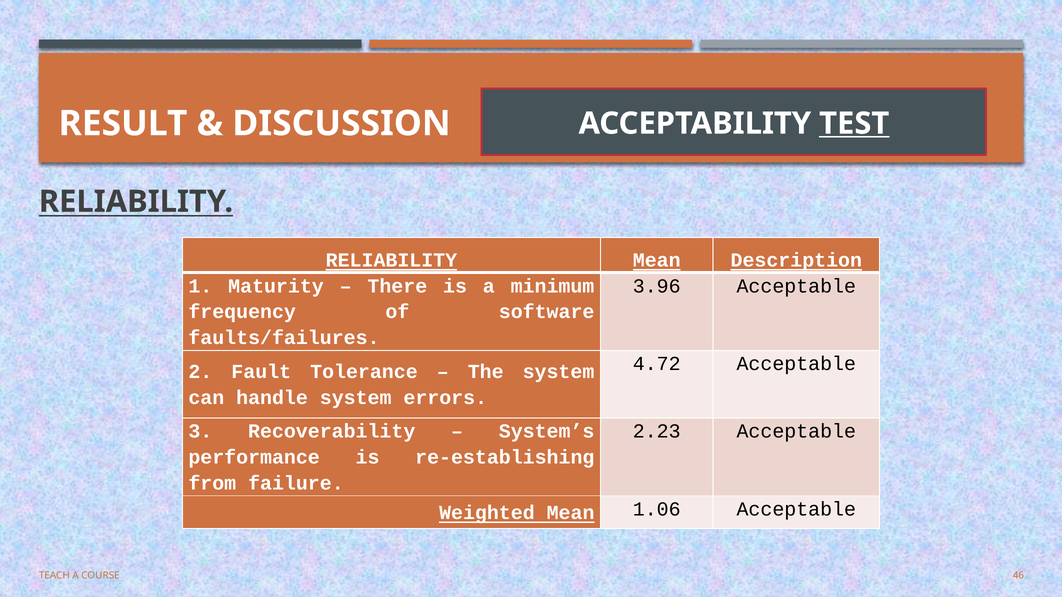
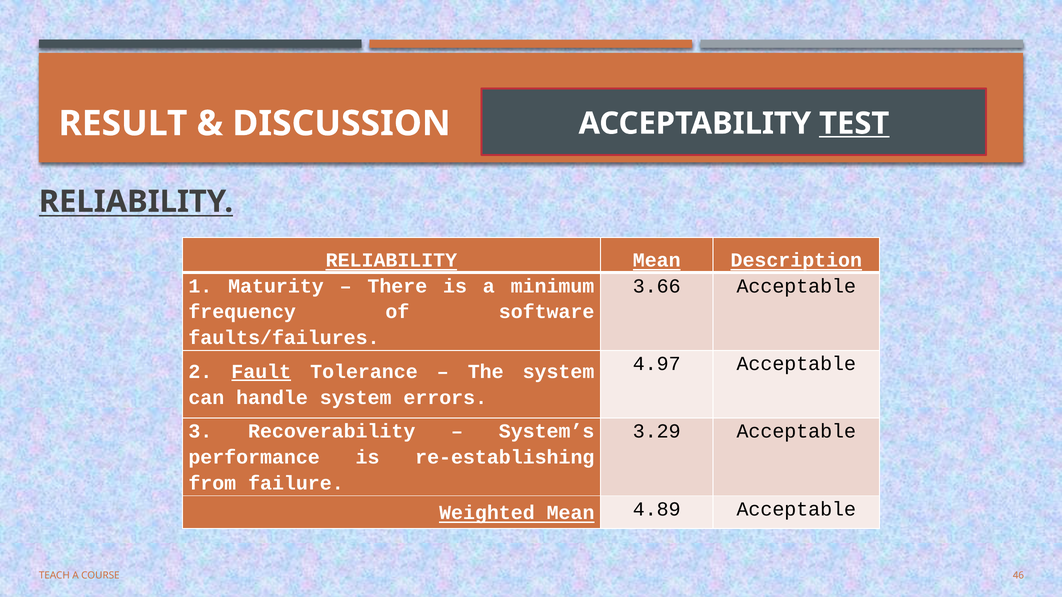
3.96: 3.96 -> 3.66 (657, 286)
4.72: 4.72 -> 4.97 (657, 364)
Fault underline: none -> present (261, 372)
2.23: 2.23 -> 3.29 (657, 432)
1.06: 1.06 -> 4.89 (657, 509)
